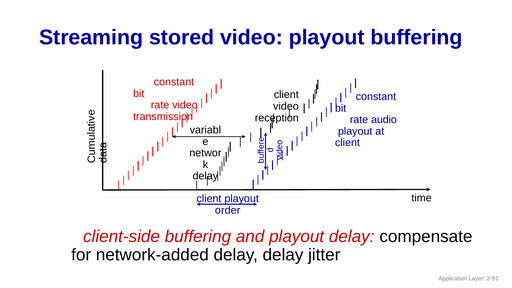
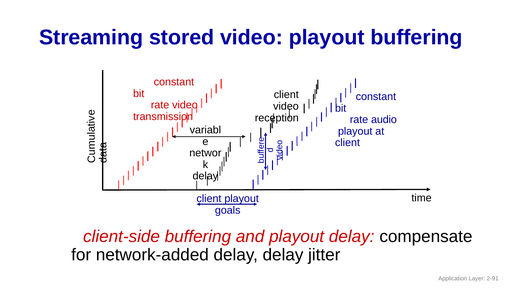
order: order -> goals (228, 210)
